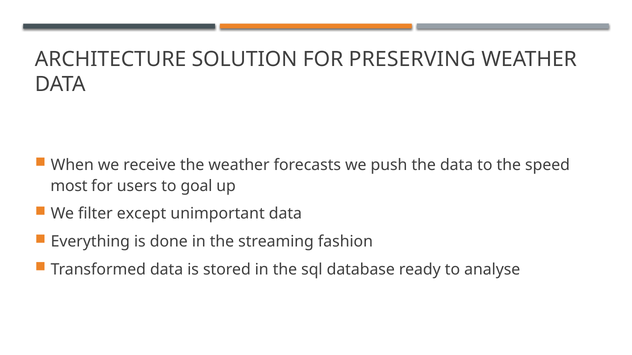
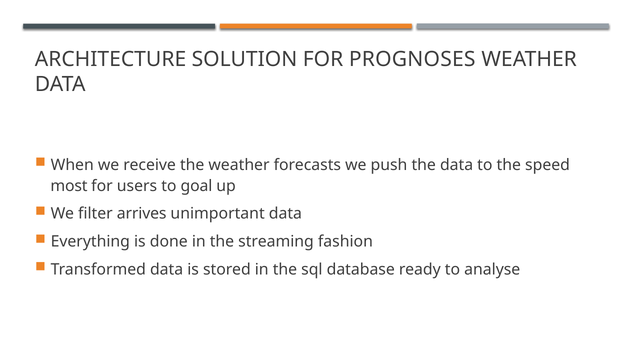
PRESERVING: PRESERVING -> PROGNOSES (412, 59)
except: except -> arrives (142, 214)
